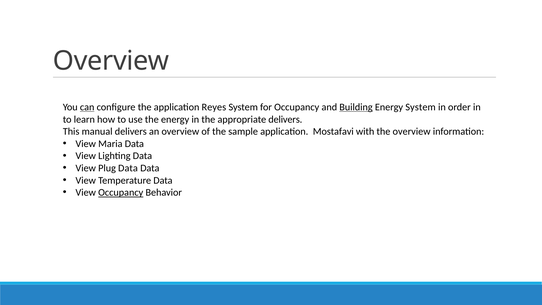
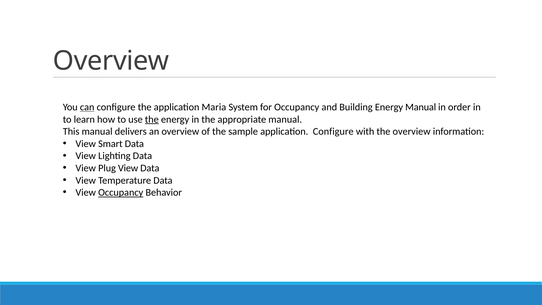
Reyes: Reyes -> Maria (214, 107)
Building underline: present -> none (356, 107)
Energy System: System -> Manual (421, 107)
the underline: none -> present (152, 119)
appropriate delivers: delivers -> manual (285, 119)
application Mostafavi: Mostafavi -> Configure (333, 131)
Maria: Maria -> Smart (110, 144)
Plug Data: Data -> View (128, 168)
